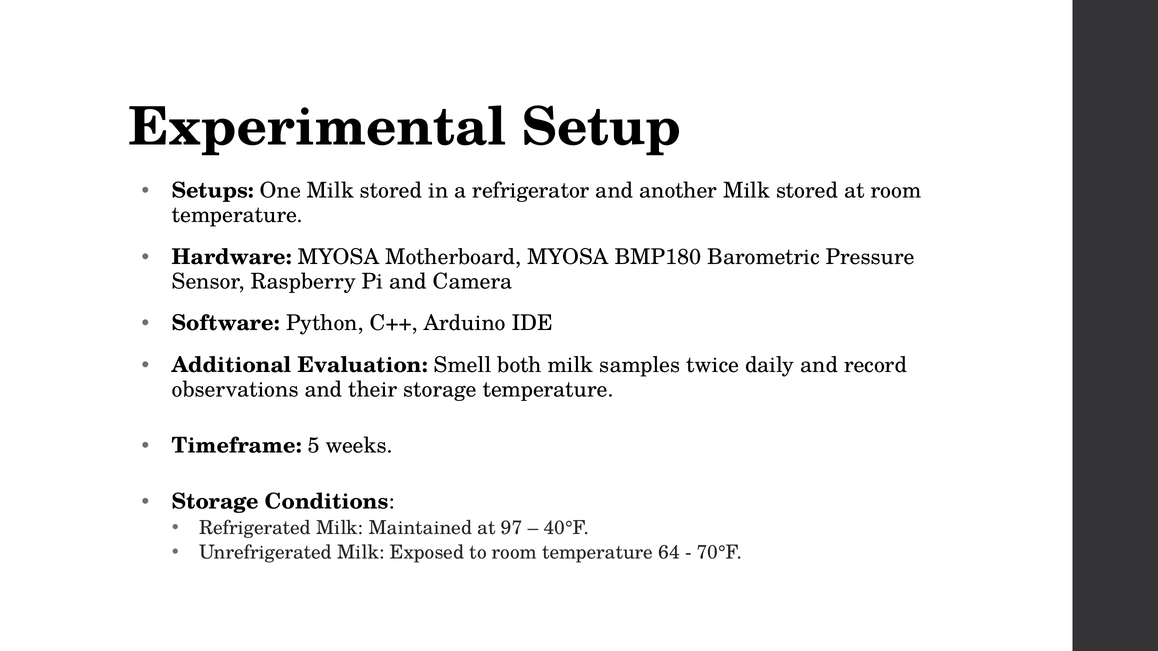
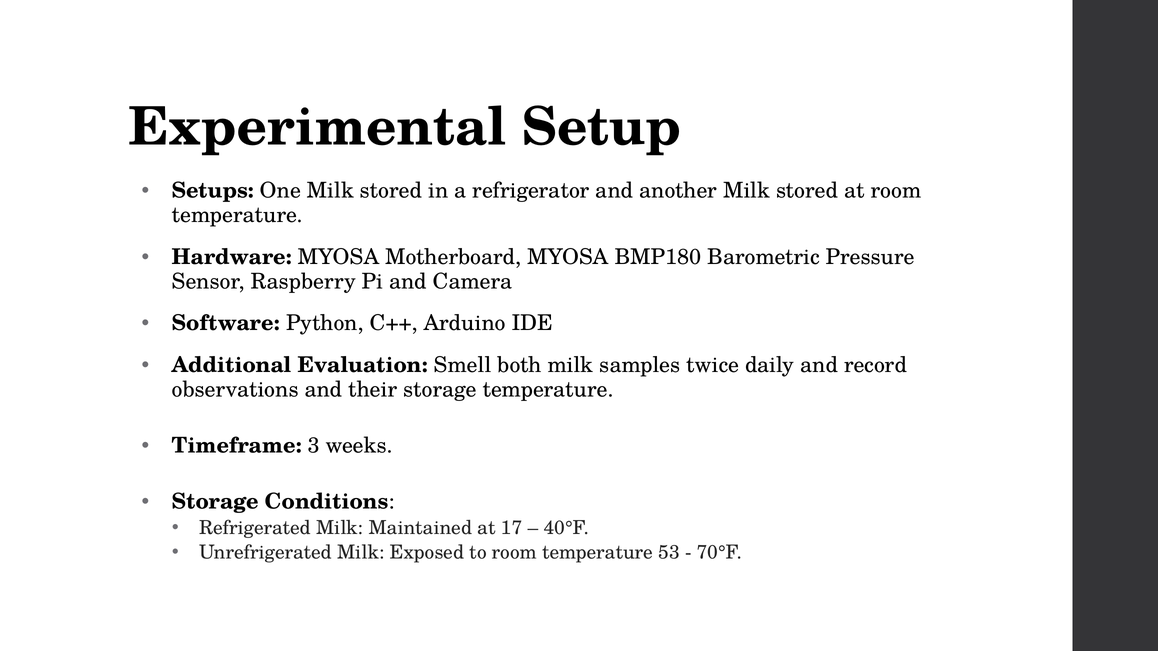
5: 5 -> 3 (314, 446)
97: 97 -> 17 (512, 528)
64: 64 -> 53 (669, 553)
